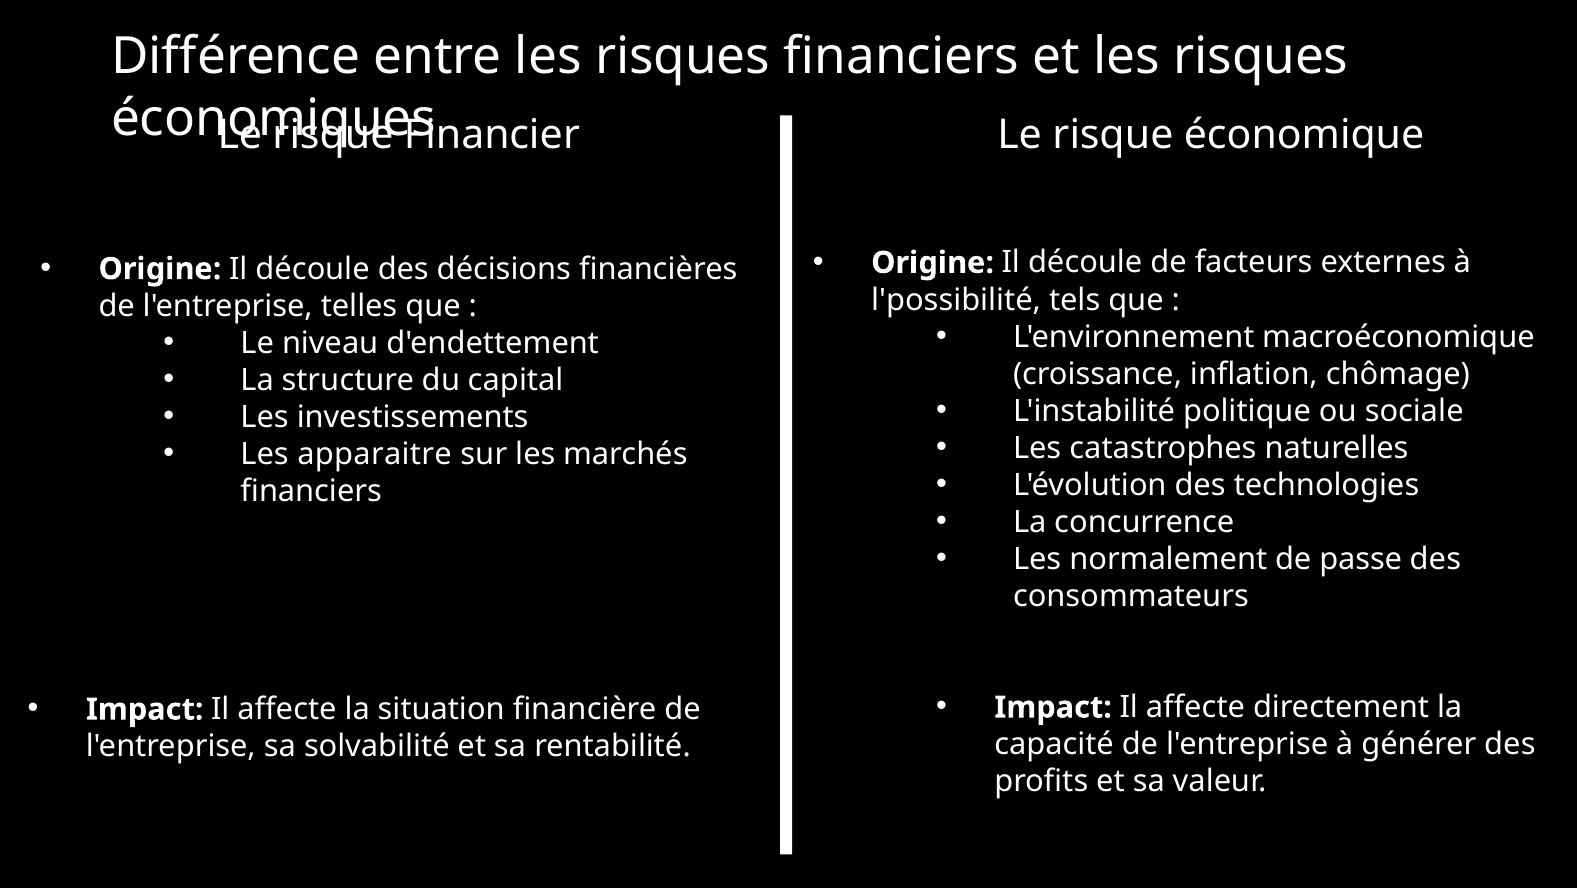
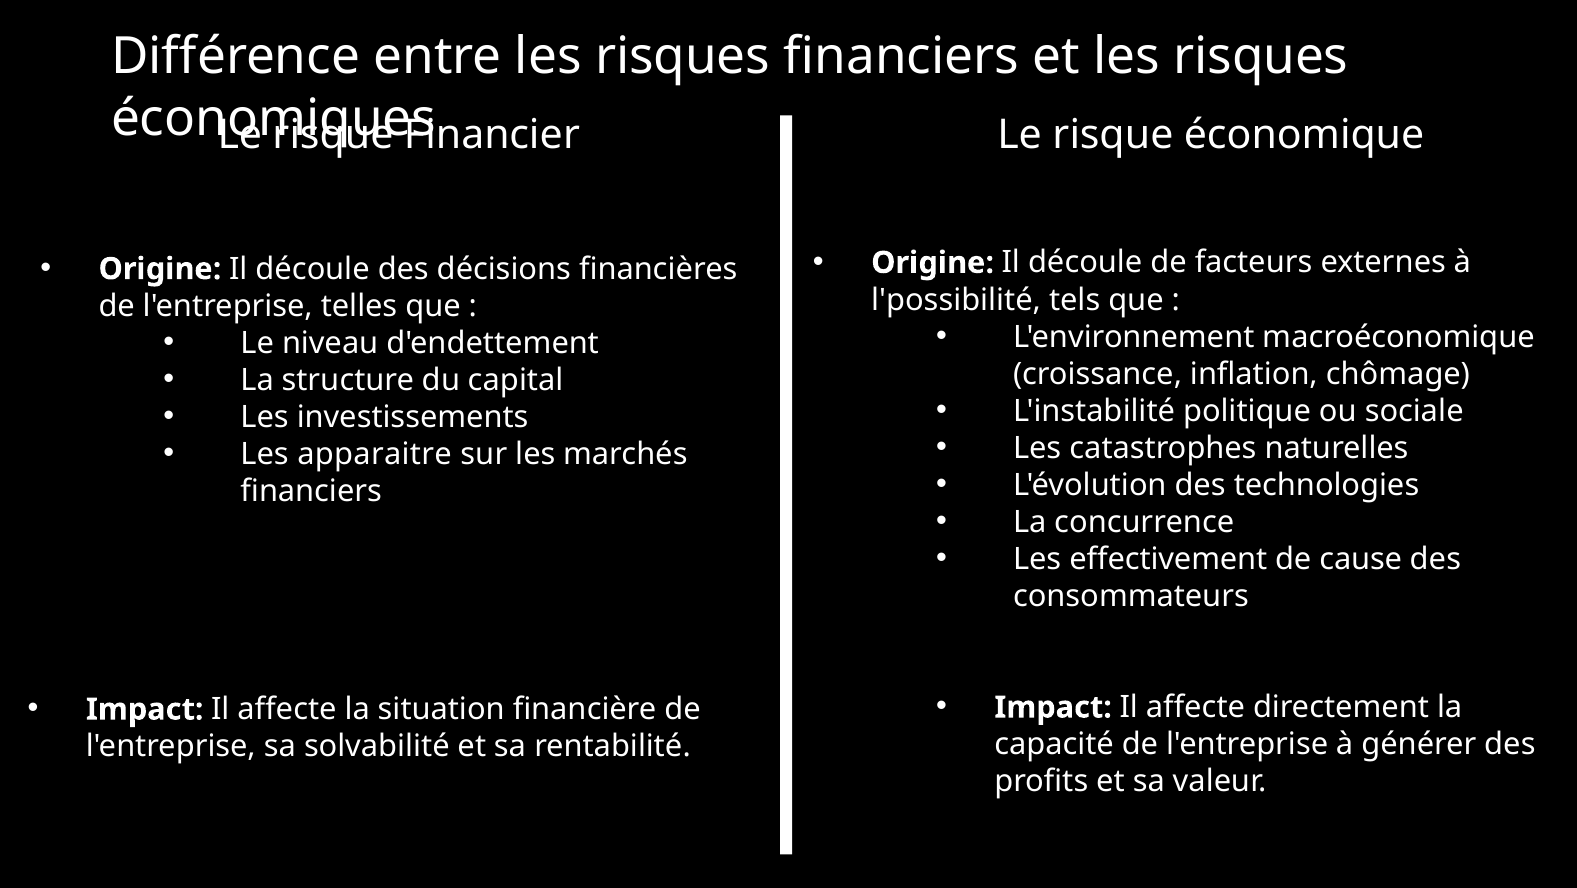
normalement: normalement -> effectivement (1168, 559)
passe: passe -> cause (1361, 559)
